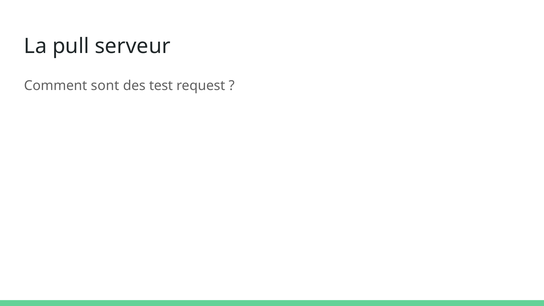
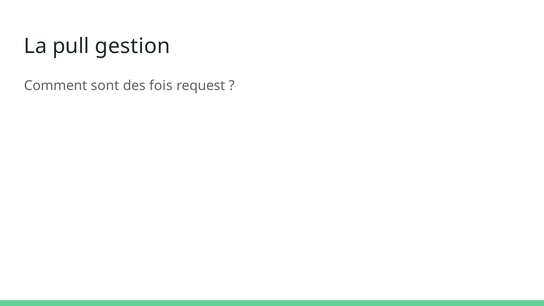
serveur: serveur -> gestion (133, 46)
test: test -> fois (161, 86)
